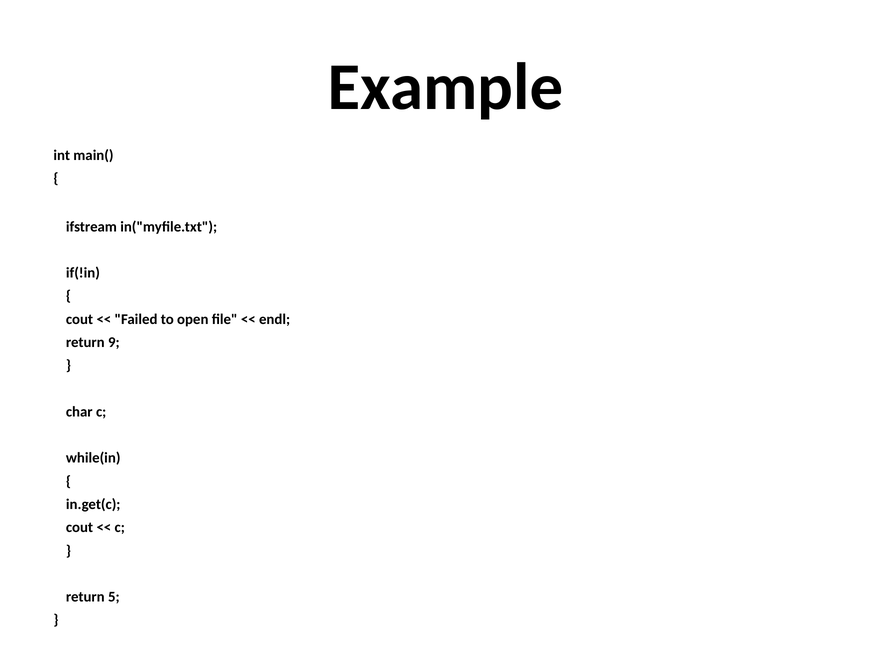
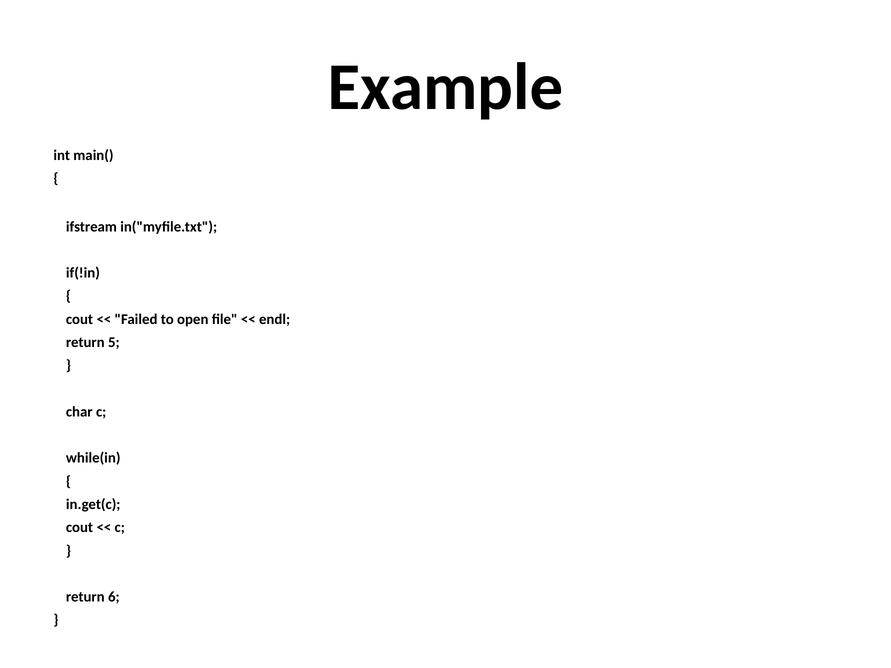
9: 9 -> 5 (114, 342)
5: 5 -> 6 (114, 597)
